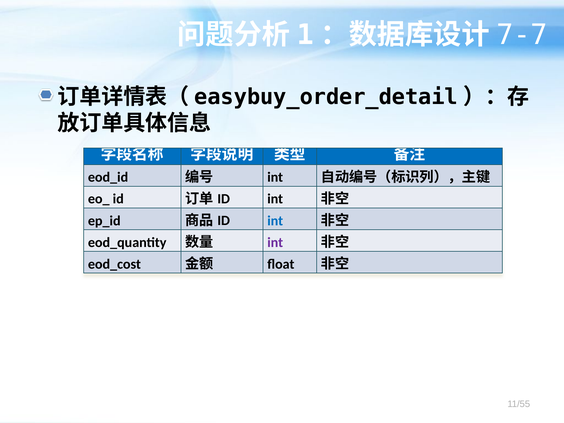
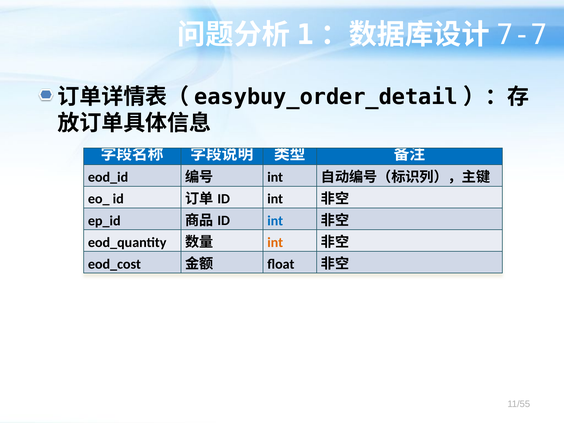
int colour: purple -> orange (275, 242)
